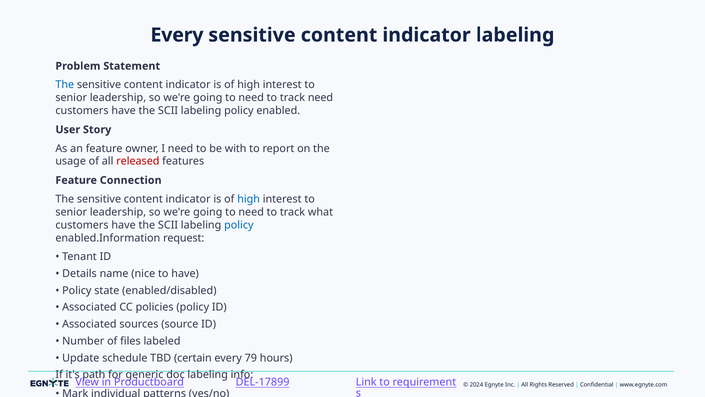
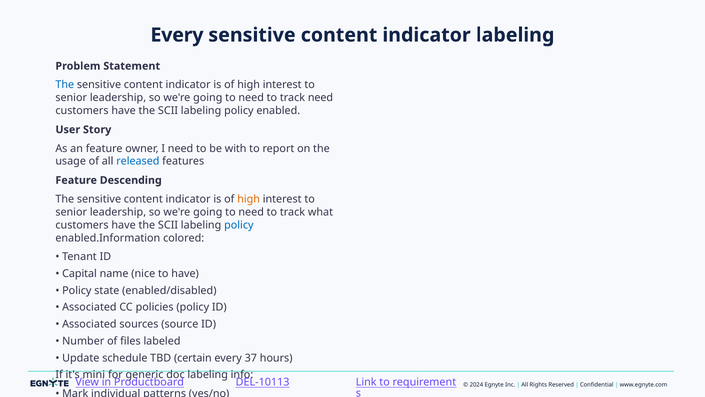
released colour: red -> blue (138, 161)
Connection: Connection -> Descending (131, 180)
high colour: blue -> orange (249, 199)
request: request -> colored (184, 238)
Details: Details -> Capital (80, 273)
79: 79 -> 37 (251, 358)
path: path -> mini (94, 374)
DEL-17899: DEL-17899 -> DEL-10113 (263, 382)
